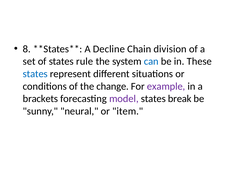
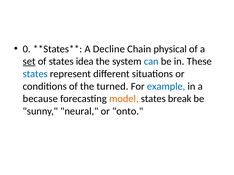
8: 8 -> 0 (27, 49)
division: division -> physical (170, 49)
set underline: none -> present (29, 62)
rule: rule -> idea (85, 62)
change: change -> turned (113, 87)
example colour: purple -> blue (166, 87)
brackets: brackets -> because (40, 99)
model colour: purple -> orange (124, 99)
item: item -> onto (128, 112)
